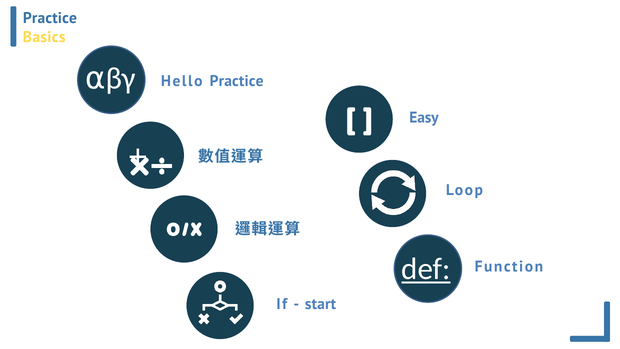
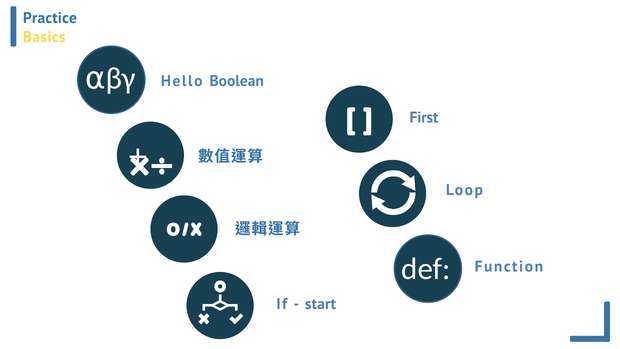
Hello Practice: Practice -> Boolean (237, 81)
Easy: Easy -> First (424, 118)
def underline: present -> none (426, 269)
